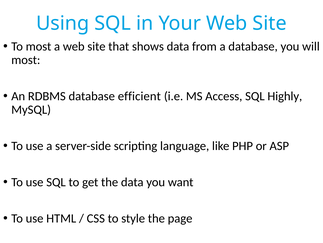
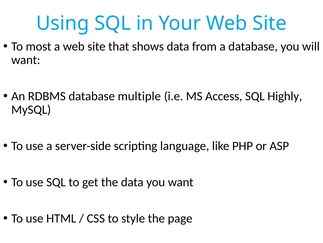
most: most -> want (26, 60)
efficient: efficient -> multiple (139, 96)
